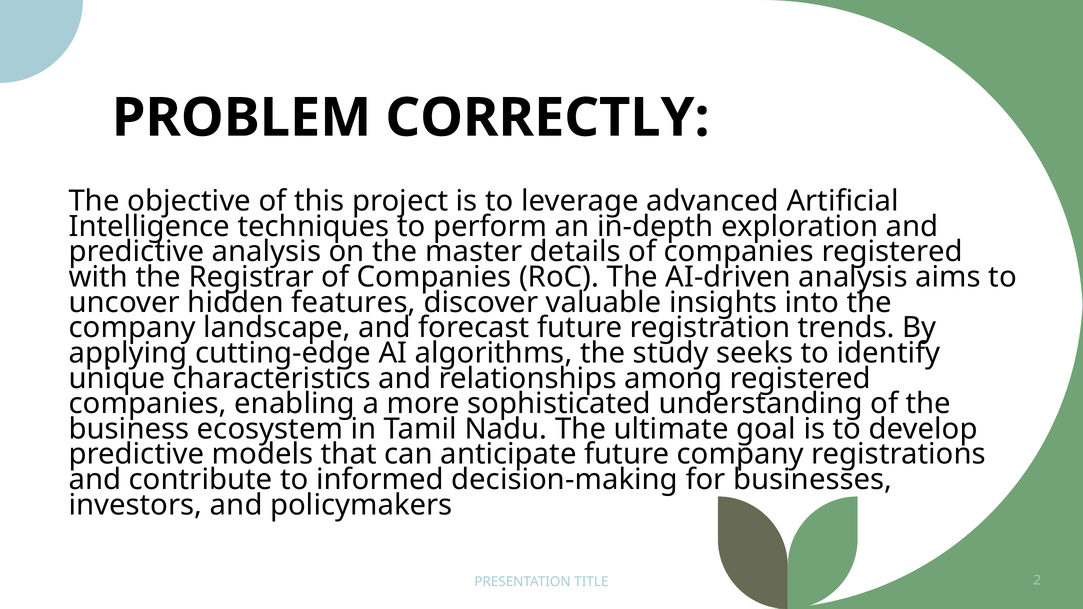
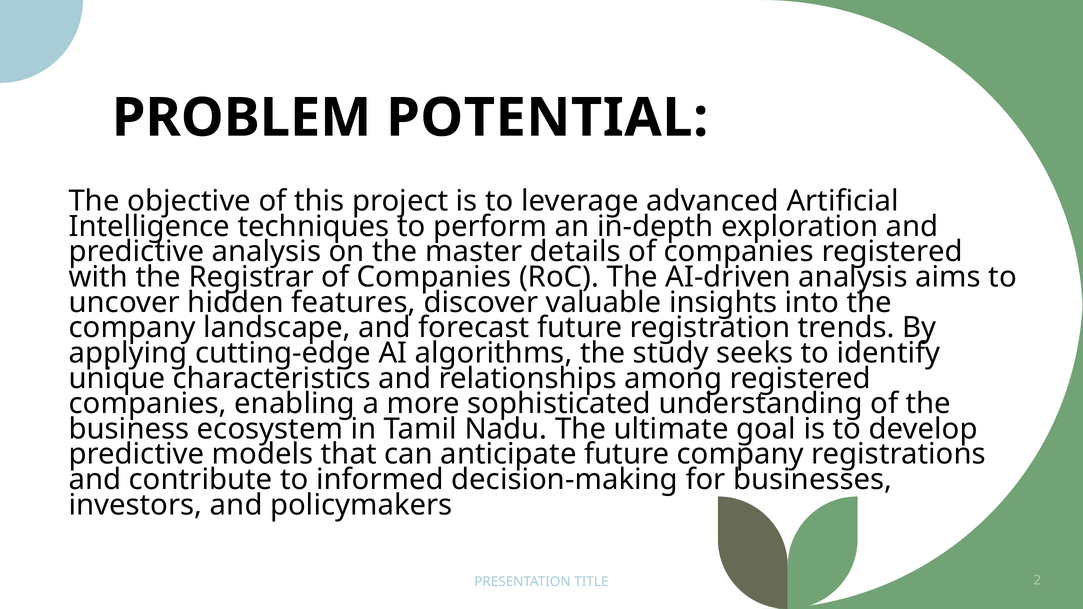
CORRECTLY: CORRECTLY -> POTENTIAL (547, 118)
